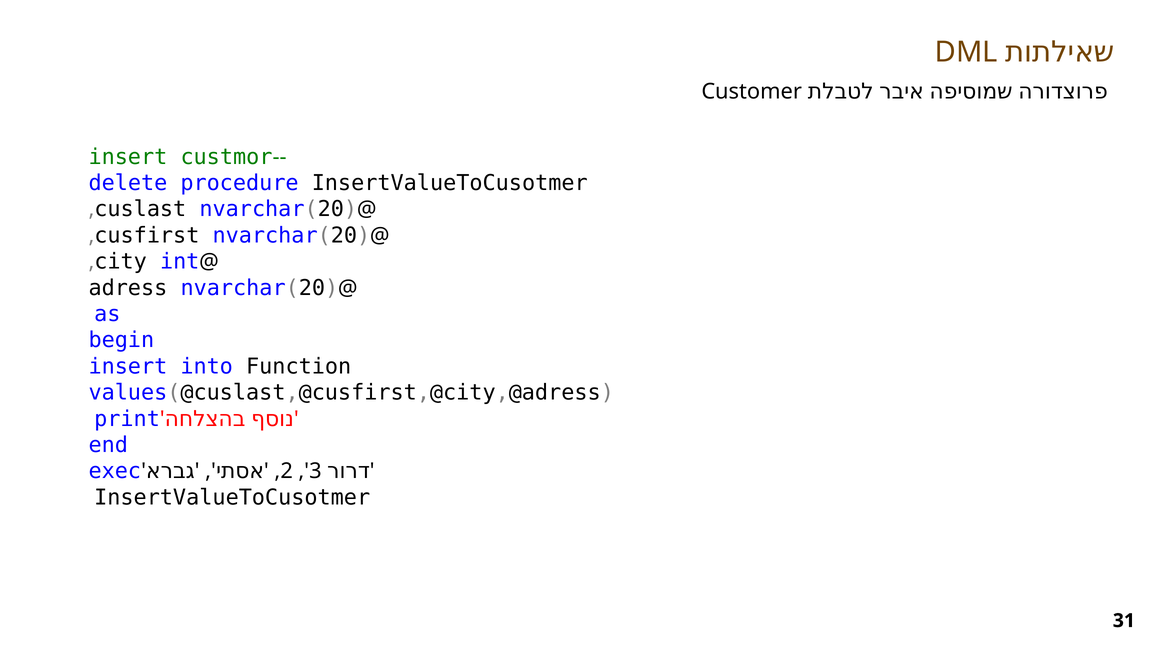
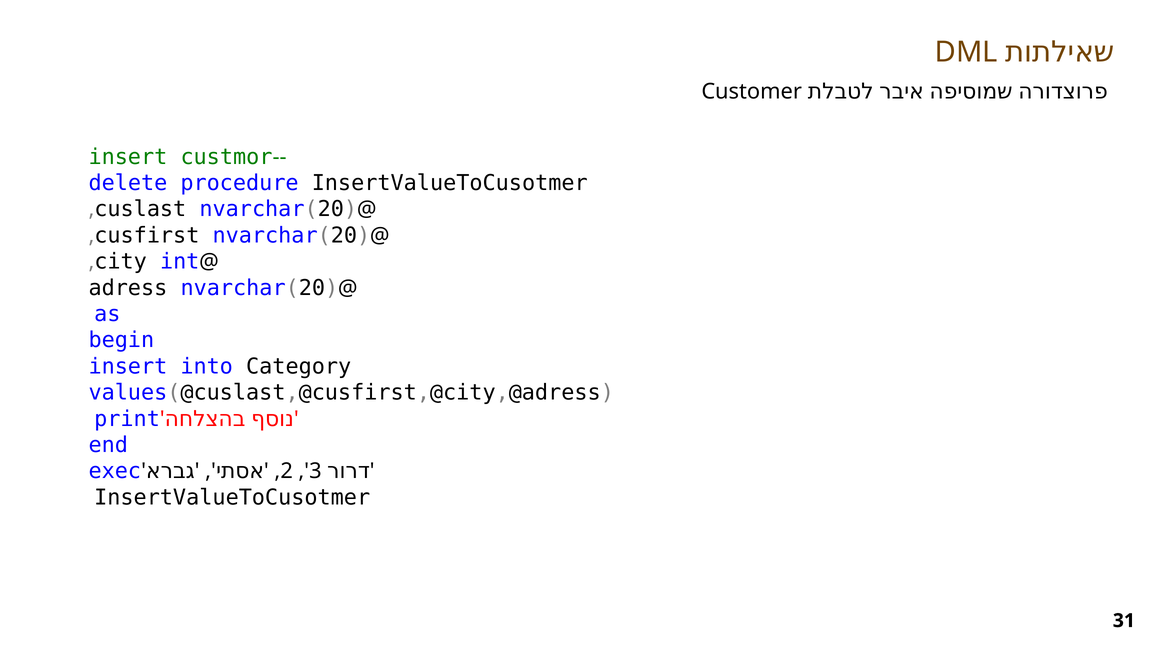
Function: Function -> Category (299, 367)
